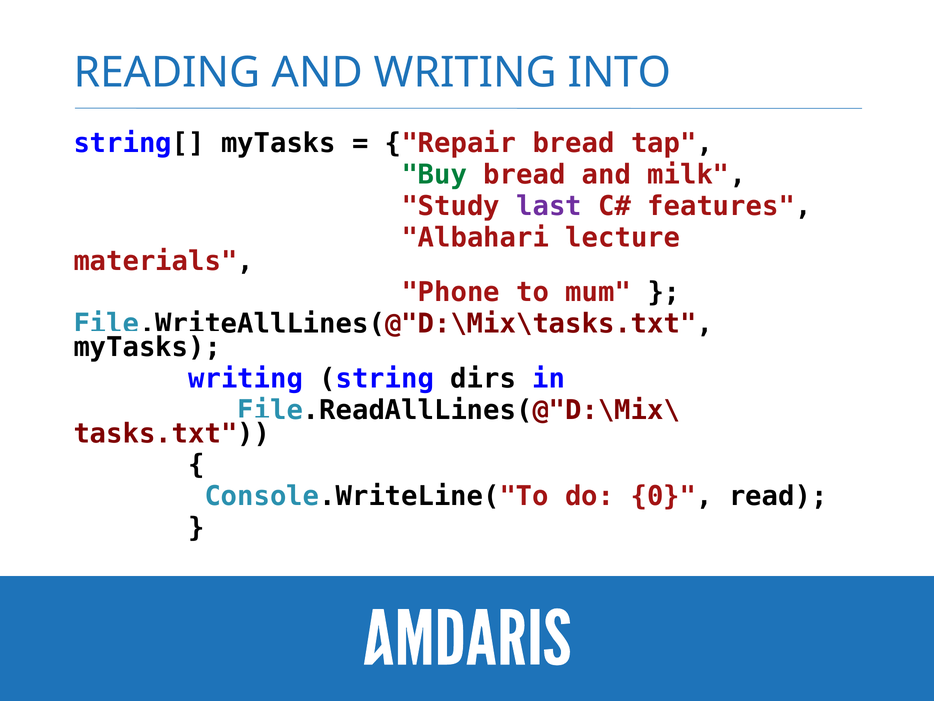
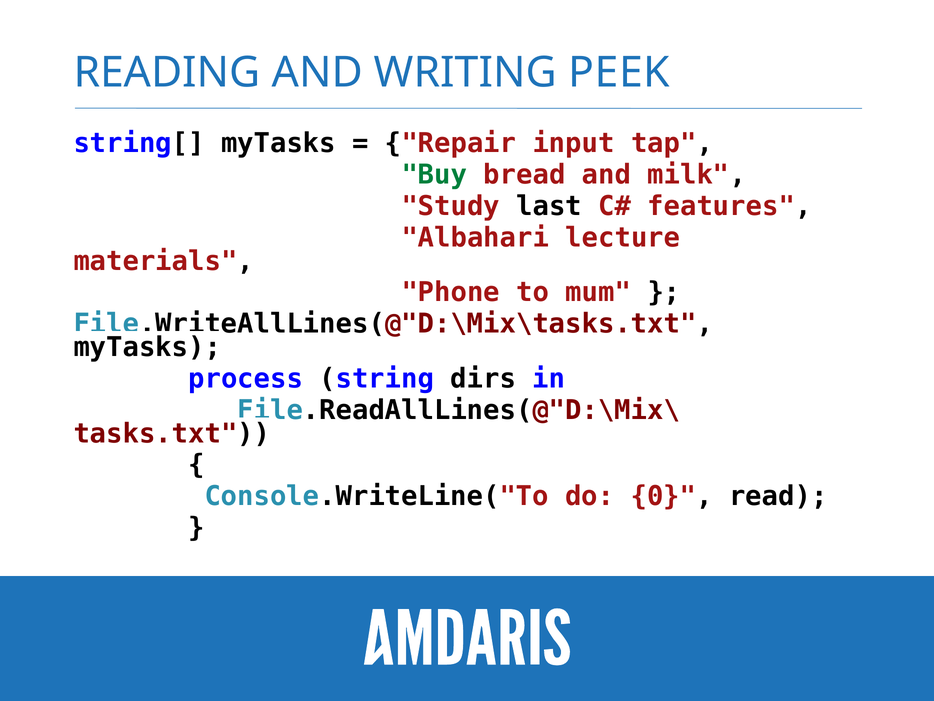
INTO: INTO -> PEEK (619, 73)
Repair bread: bread -> input (574, 143)
last colour: purple -> black (549, 206)
writing: writing -> process (246, 378)
